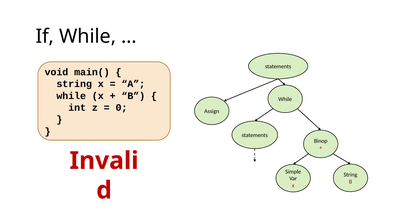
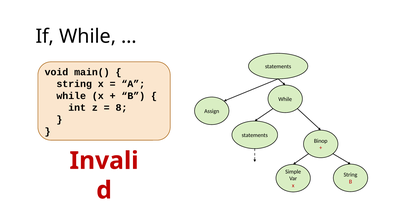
0: 0 -> 8 (121, 107)
